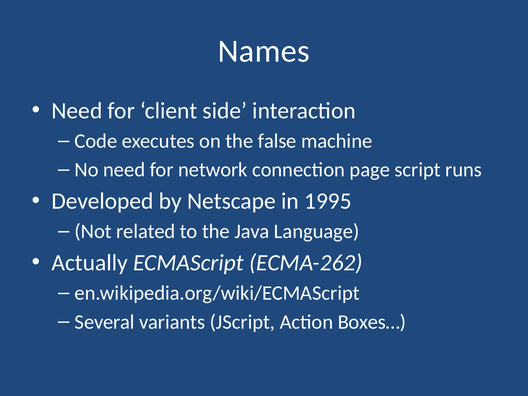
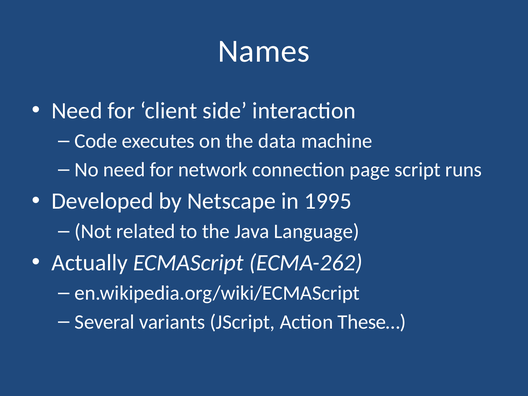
false: false -> data (277, 141)
Boxes…: Boxes… -> These… (372, 322)
